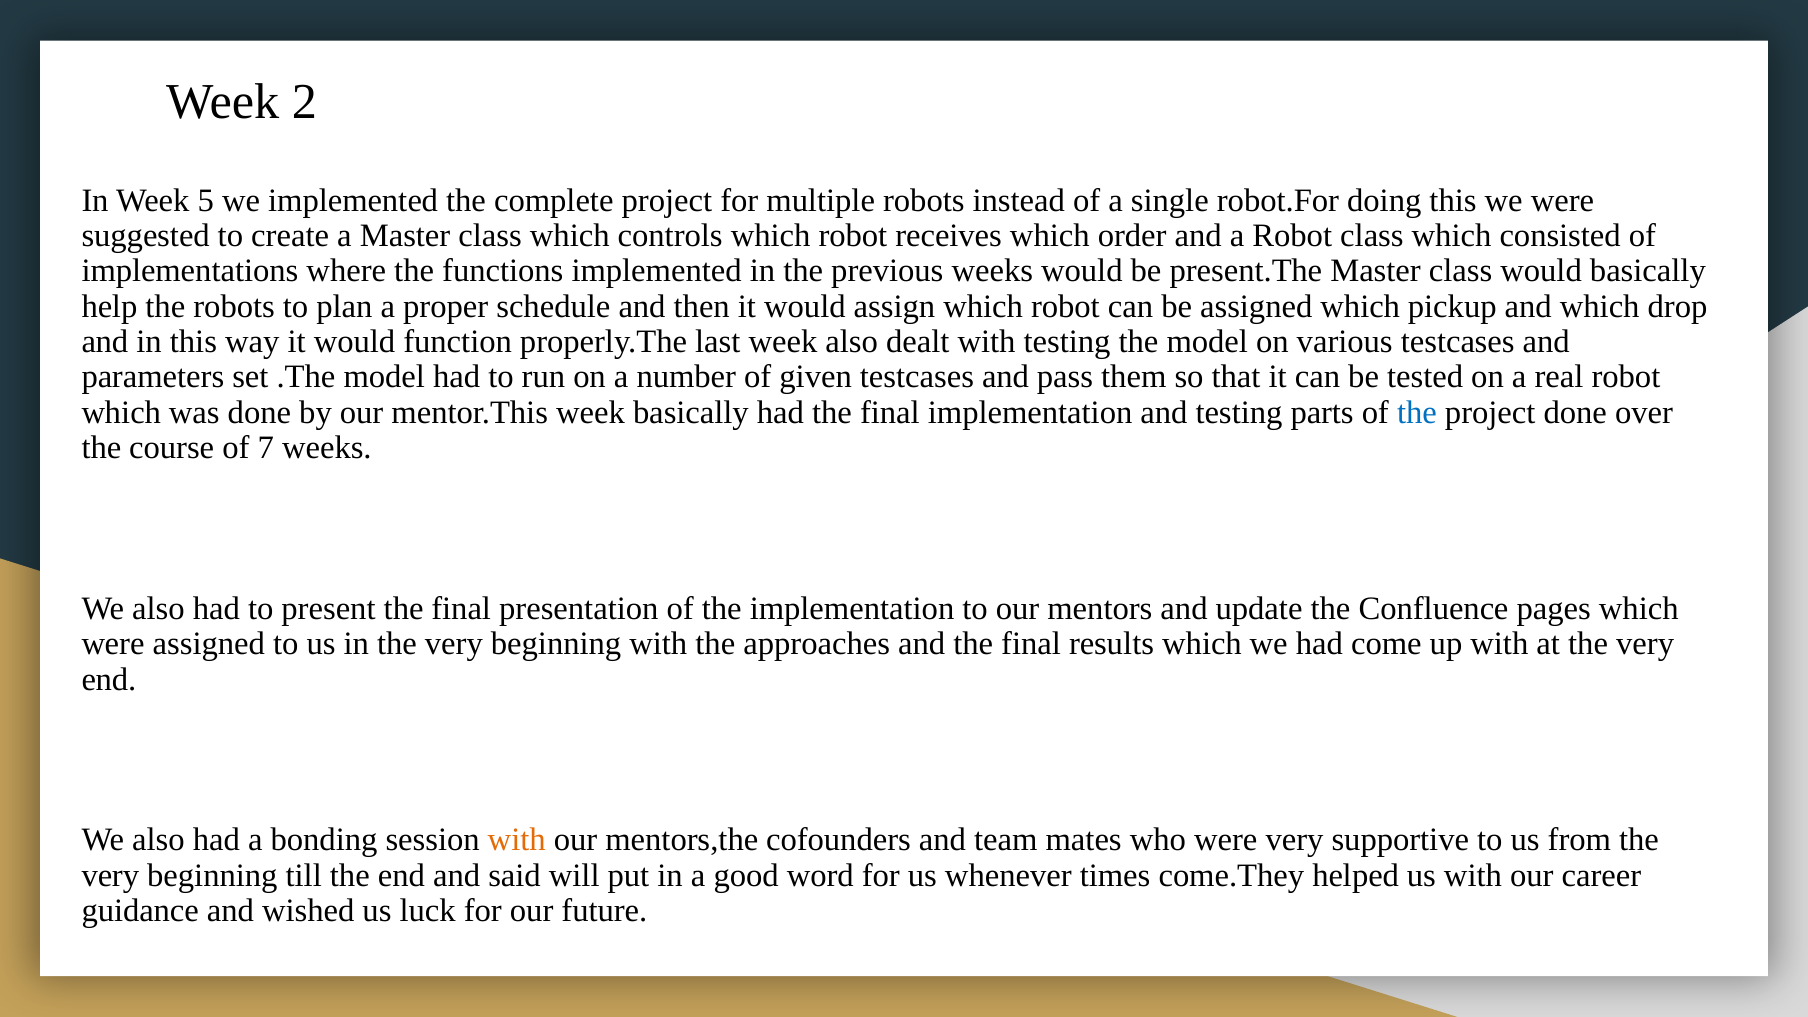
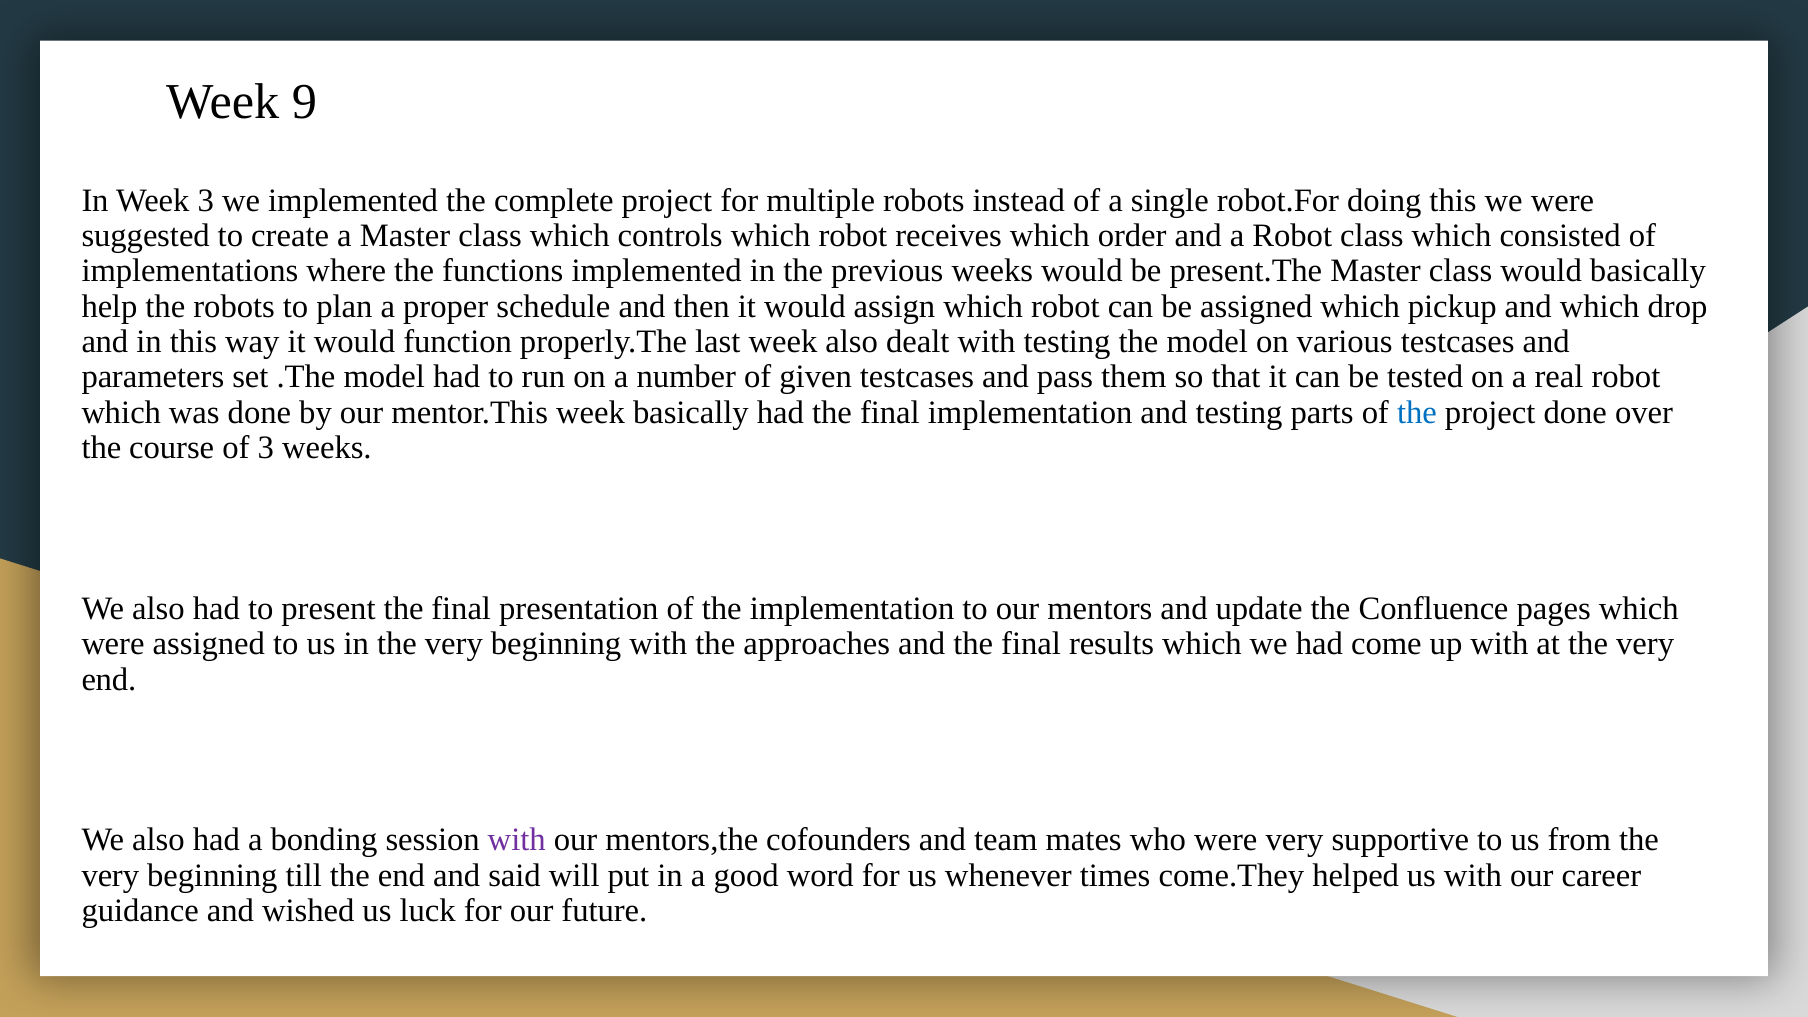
2: 2 -> 9 (304, 102)
Week 5: 5 -> 3 (206, 201)
of 7: 7 -> 3 (266, 448)
with colour: orange -> purple (517, 840)
